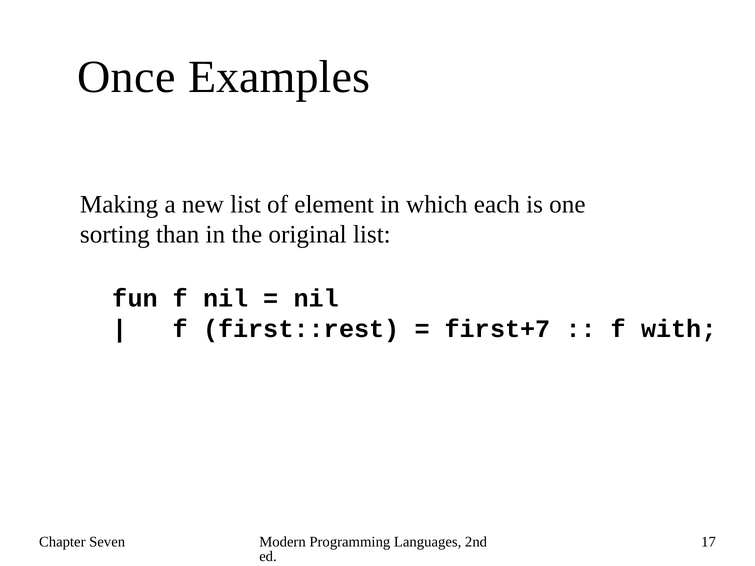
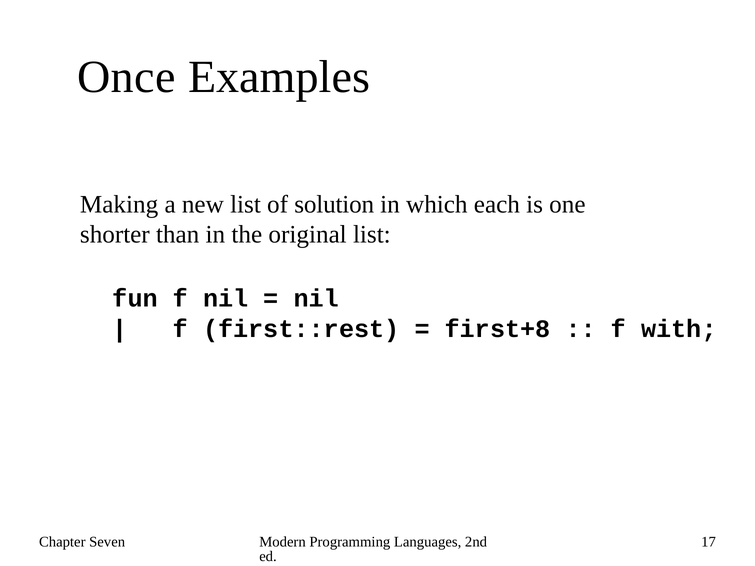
element: element -> solution (334, 204)
sorting: sorting -> shorter (115, 235)
first+7: first+7 -> first+8 (498, 329)
